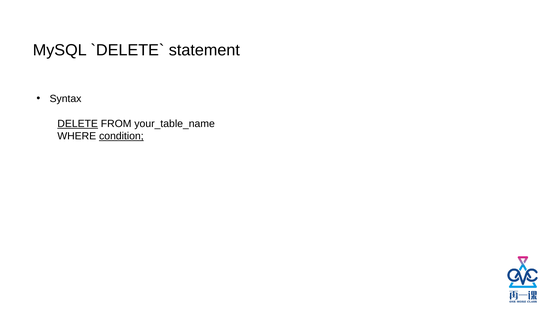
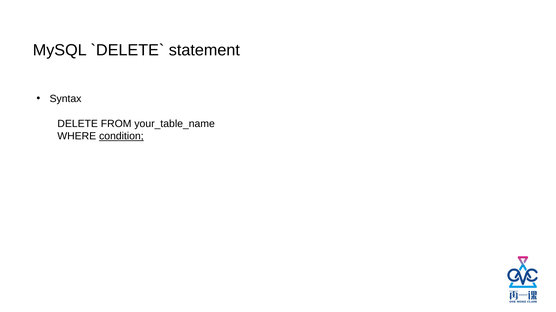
DELETE underline: present -> none (78, 124)
